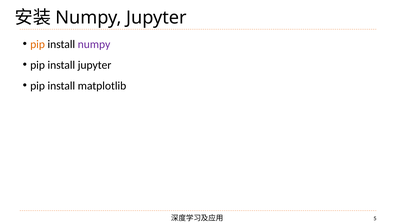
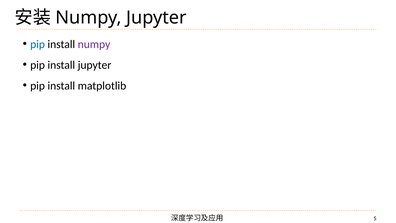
pip colour: orange -> blue (38, 44)
